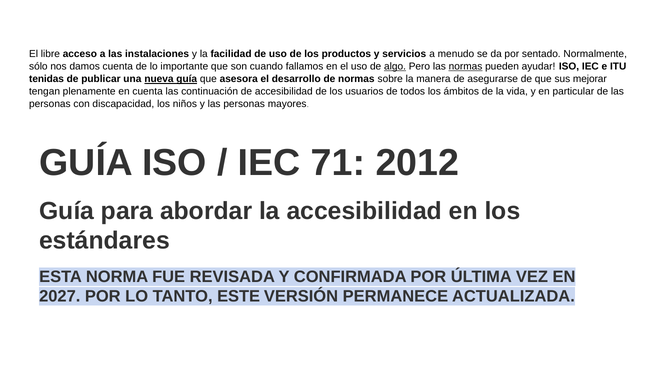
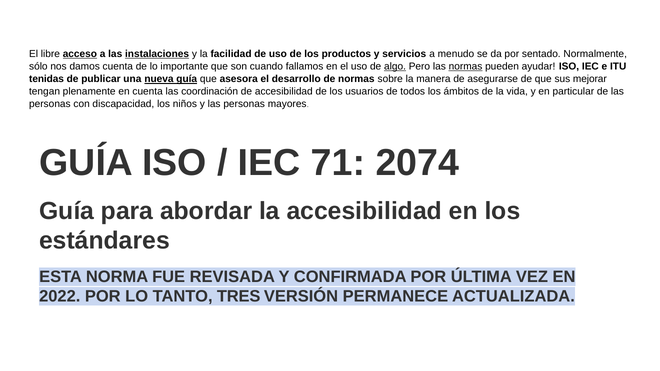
acceso underline: none -> present (80, 54)
instalaciones underline: none -> present (157, 54)
continuación: continuación -> coordinación (210, 92)
2012: 2012 -> 2074 (417, 163)
2027: 2027 -> 2022 (60, 297)
ESTE: ESTE -> TRES (239, 297)
